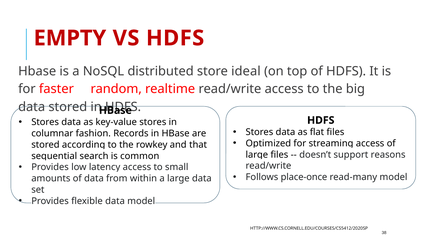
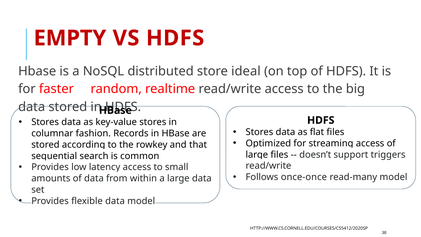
reasons: reasons -> triggers (388, 155)
place-once: place-once -> once-once (304, 177)
